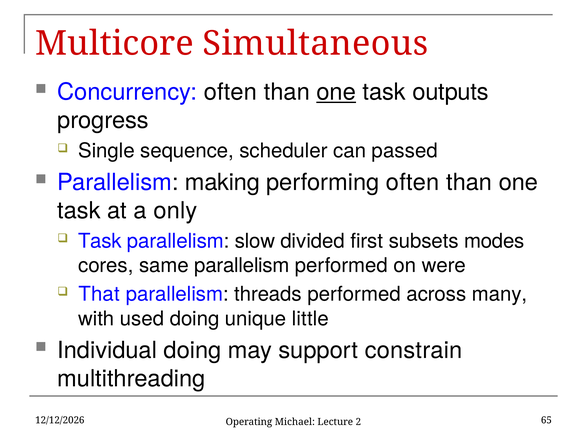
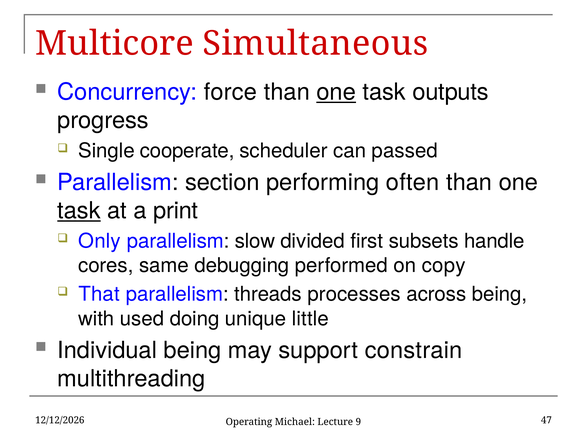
Concurrency often: often -> force (230, 92)
sequence: sequence -> cooperate (187, 151)
making: making -> section (222, 182)
task underline: none -> present (79, 211)
only: only -> print (176, 211)
Task: Task -> Only (100, 241)
modes: modes -> handle (494, 241)
same parallelism: parallelism -> debugging (242, 266)
were: were -> copy (444, 266)
threads performed: performed -> processes (354, 294)
across many: many -> being (500, 294)
Individual doing: doing -> being (192, 350)
65: 65 -> 47 (546, 420)
2: 2 -> 9 (358, 422)
